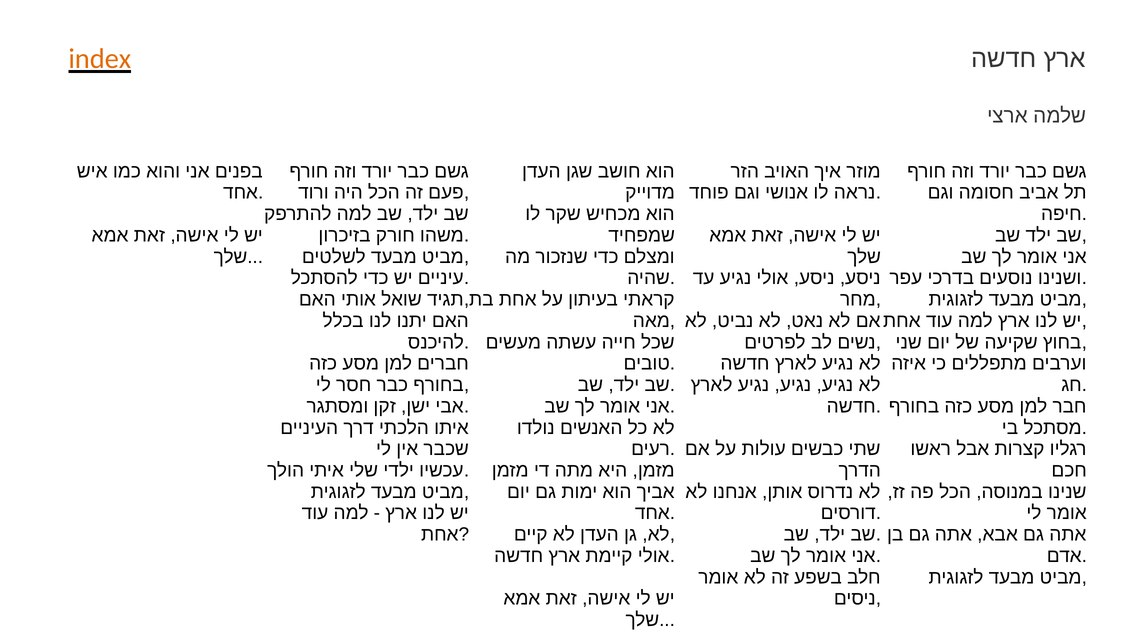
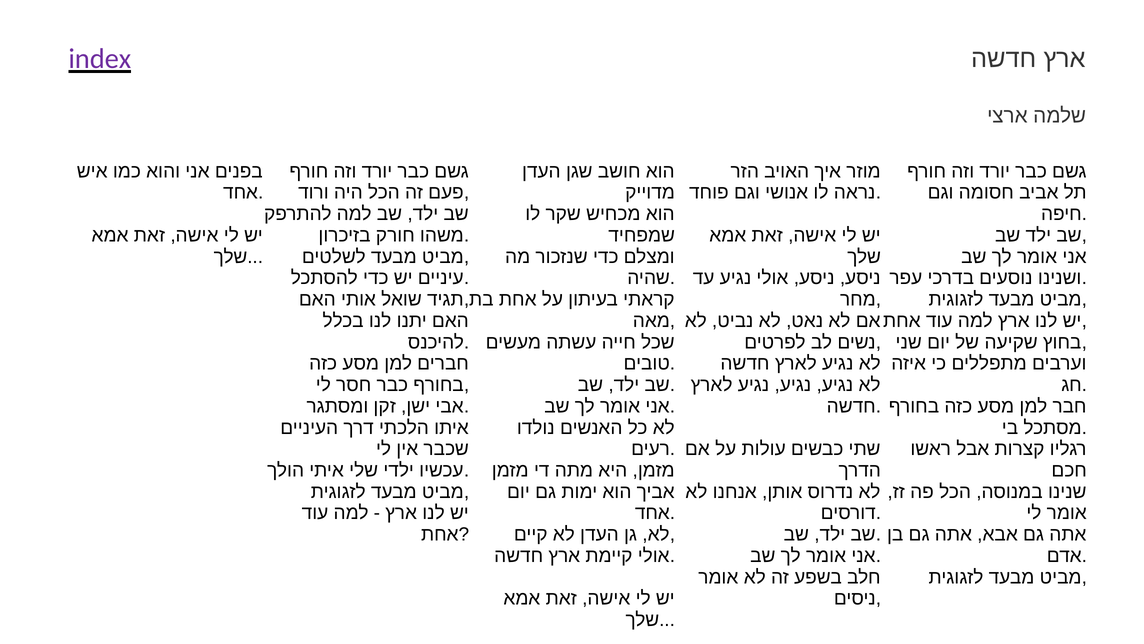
index colour: orange -> purple (100, 59)
